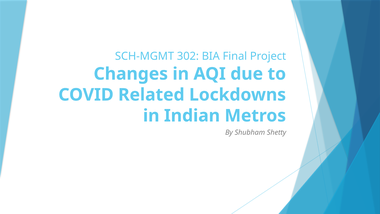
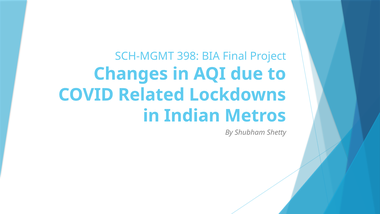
302: 302 -> 398 (188, 56)
